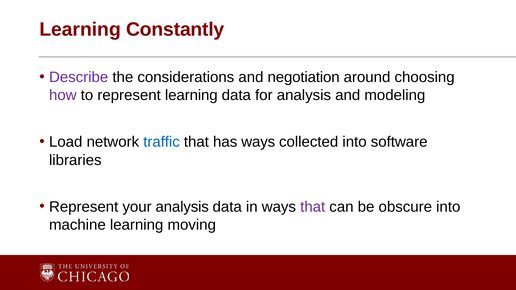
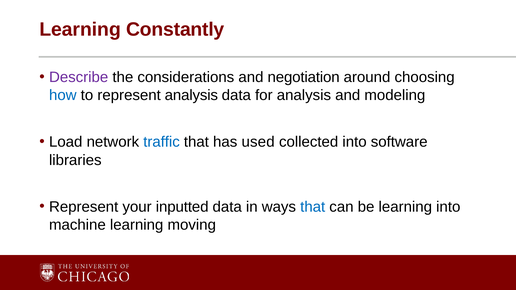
how colour: purple -> blue (63, 95)
represent learning: learning -> analysis (191, 95)
has ways: ways -> used (258, 142)
your analysis: analysis -> inputted (182, 207)
that colour: purple -> blue (313, 207)
be obscure: obscure -> learning (405, 207)
